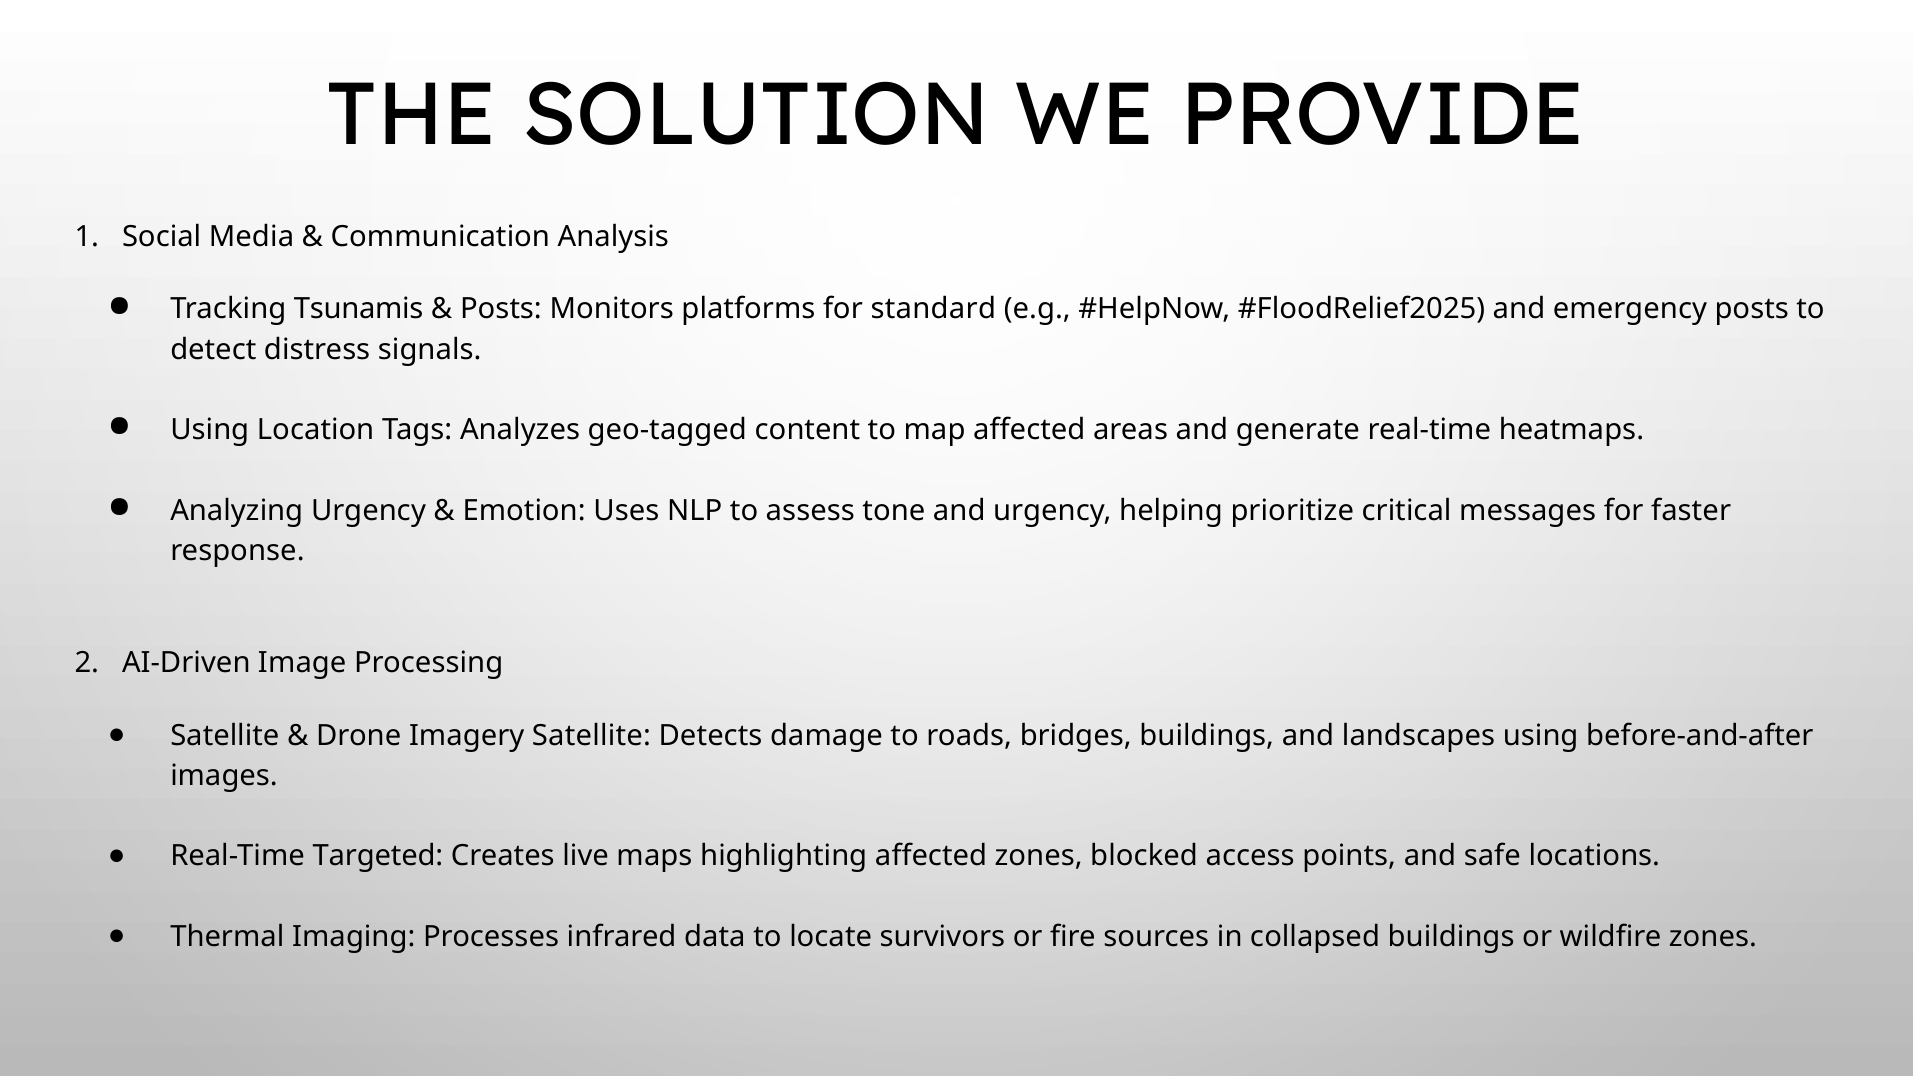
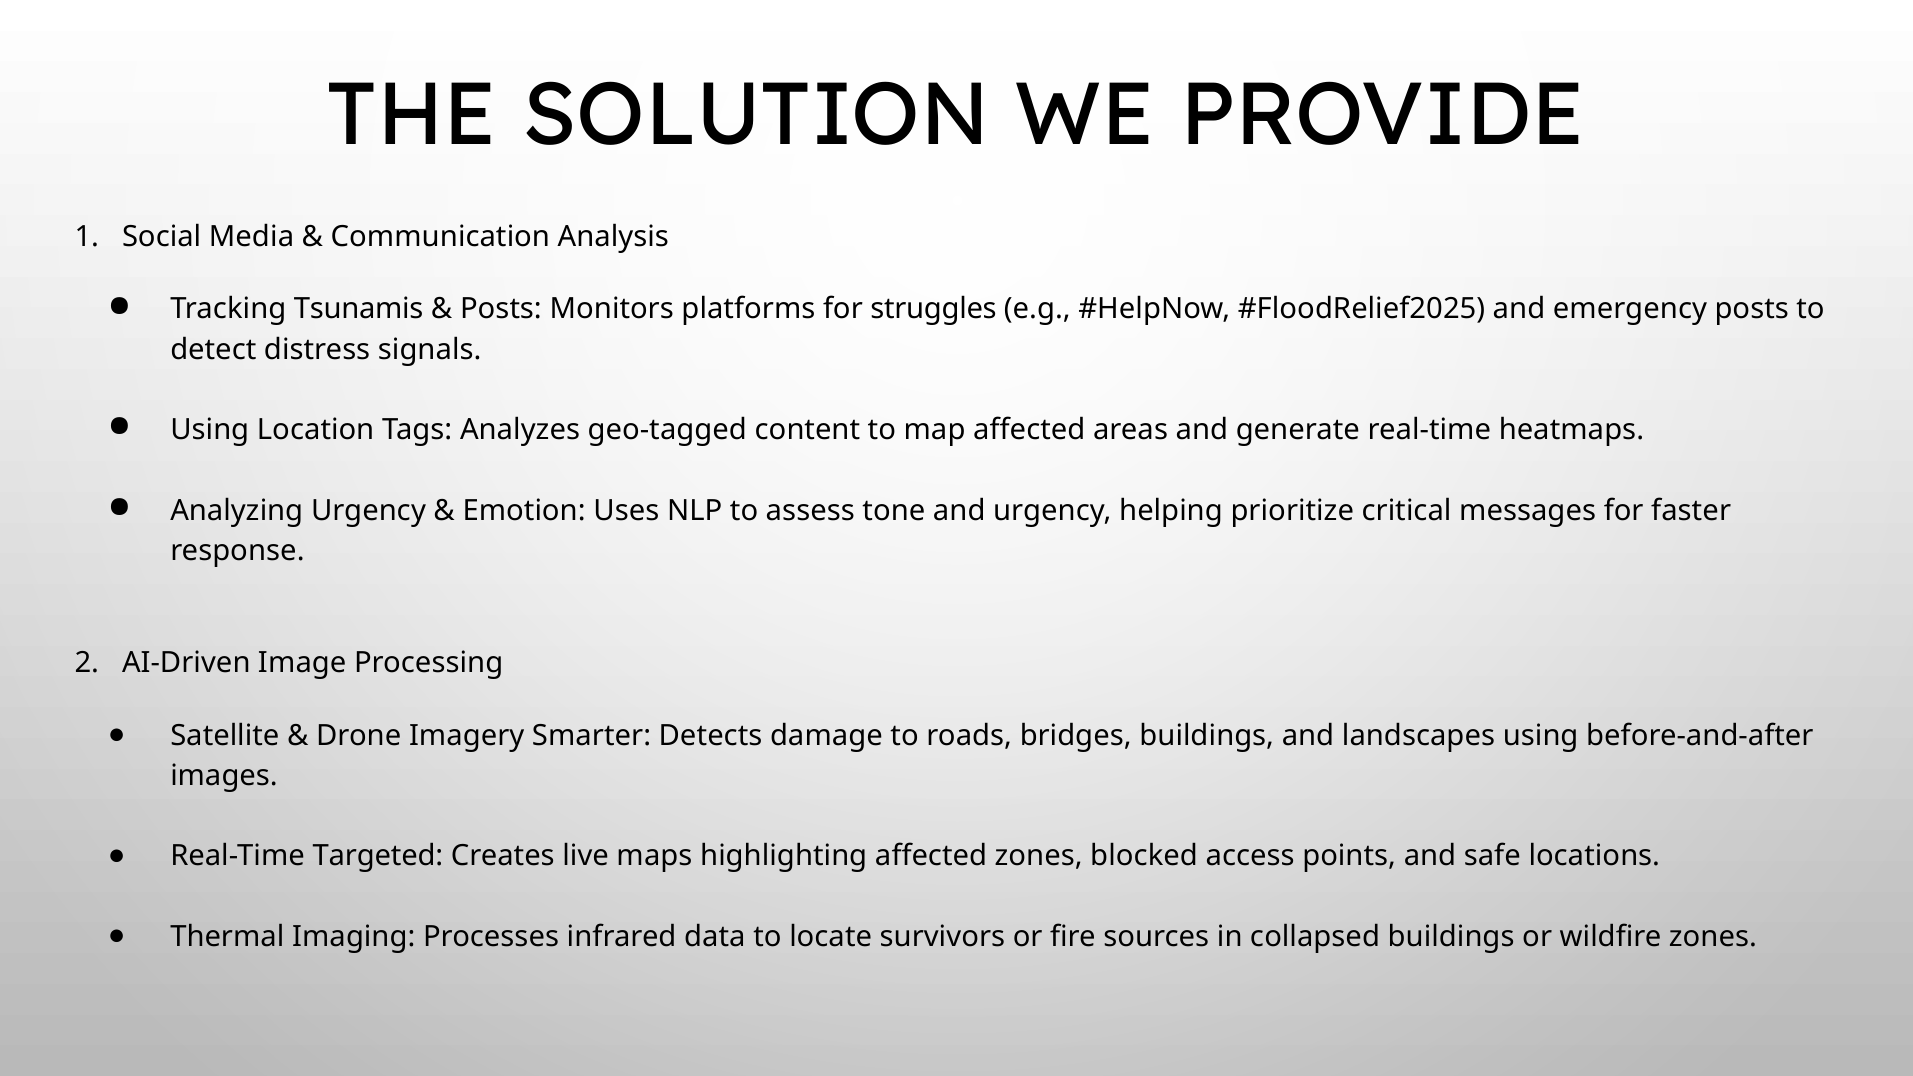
standard: standard -> struggles (934, 309)
Imagery Satellite: Satellite -> Smarter (592, 736)
